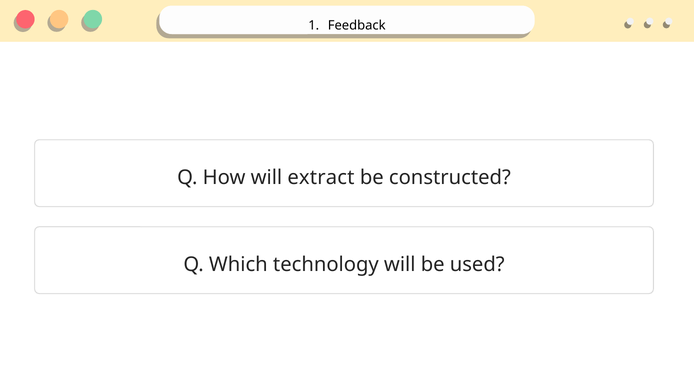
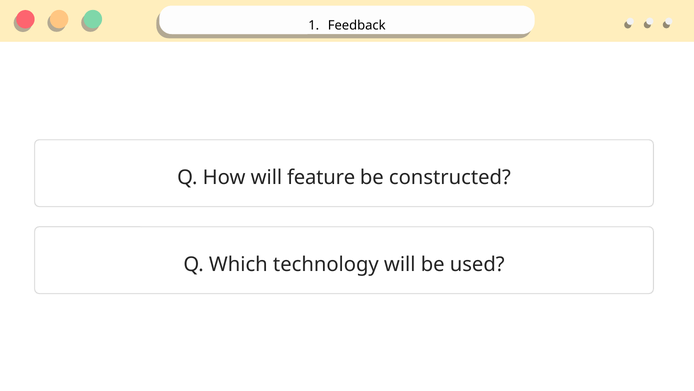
extract: extract -> feature (321, 177)
